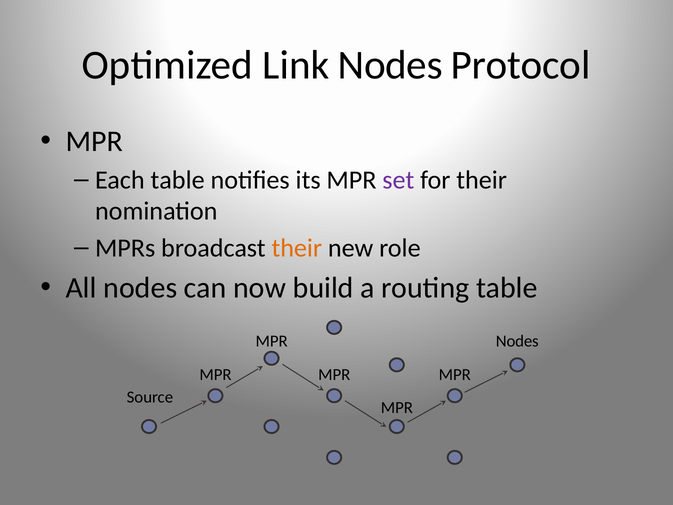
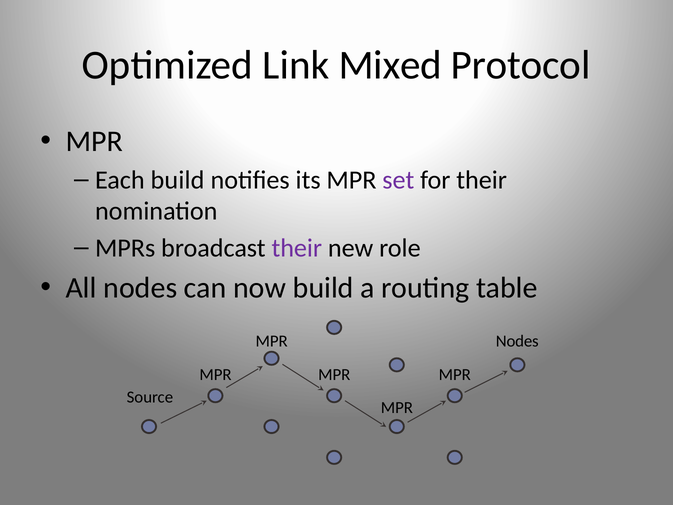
Link Nodes: Nodes -> Mixed (390, 65)
Each table: table -> build (178, 180)
their colour: orange -> purple (297, 248)
